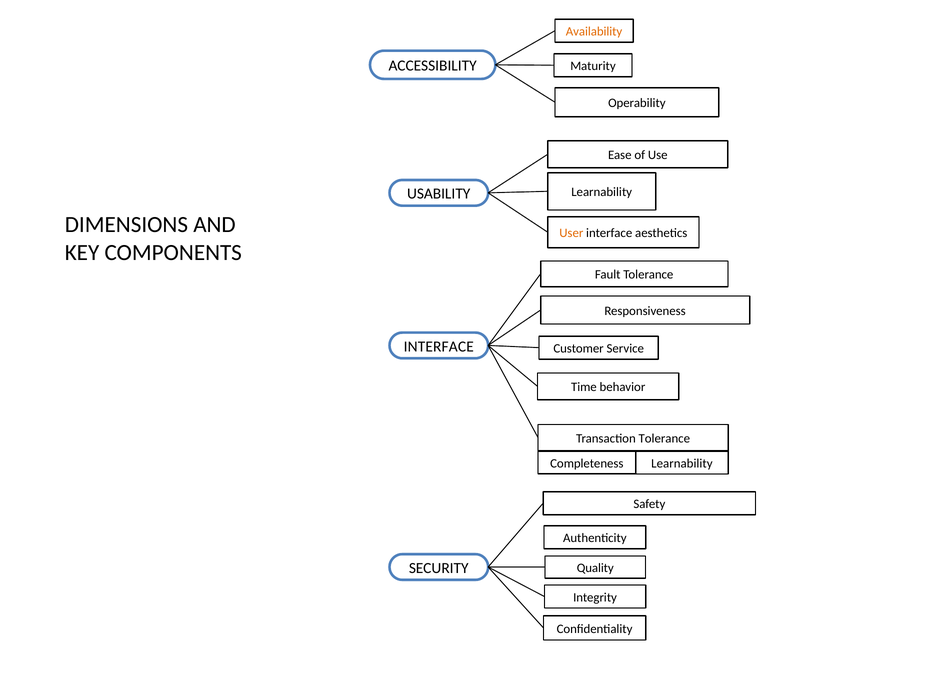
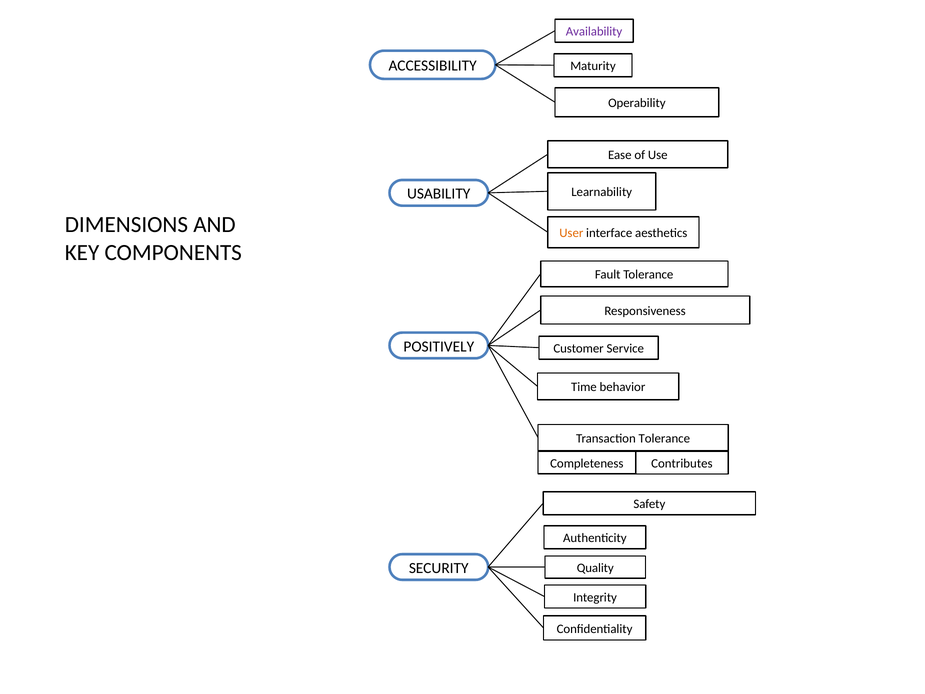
Availability colour: orange -> purple (594, 32)
INTERFACE: INTERFACE -> POSITIVELY (439, 346)
Completeness Learnability: Learnability -> Contributes (682, 463)
